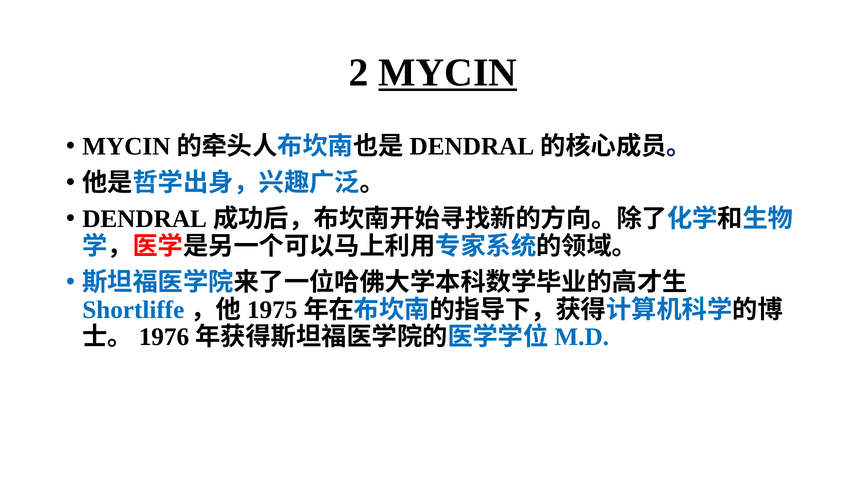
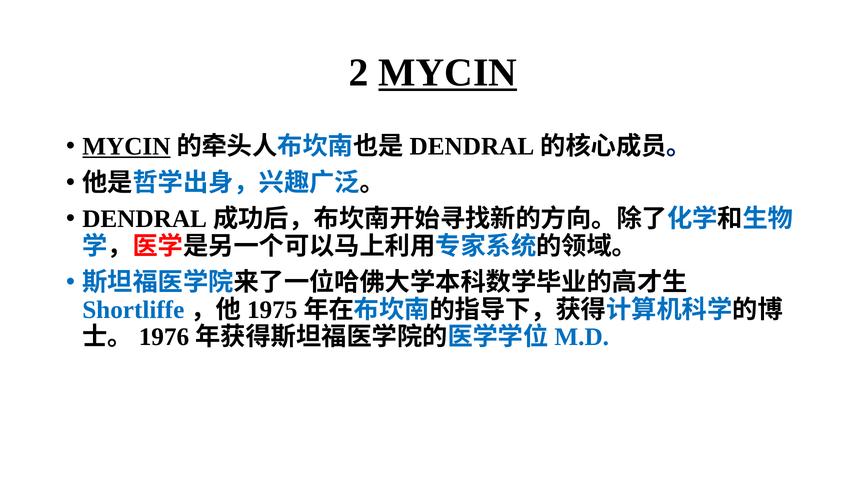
MYCIN underline: none -> present (126, 146)
